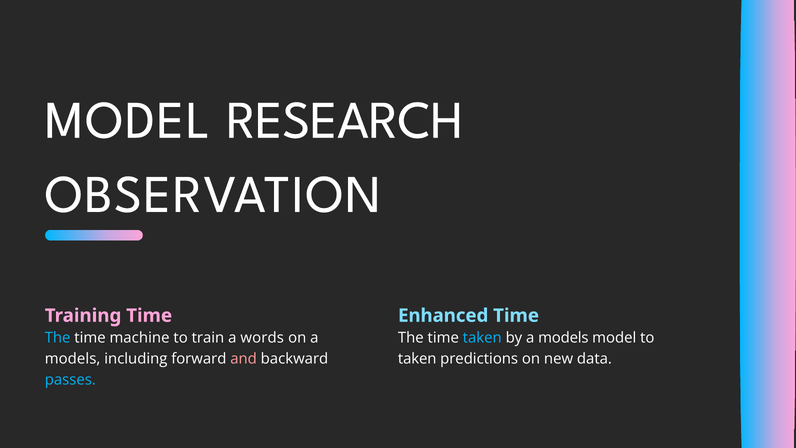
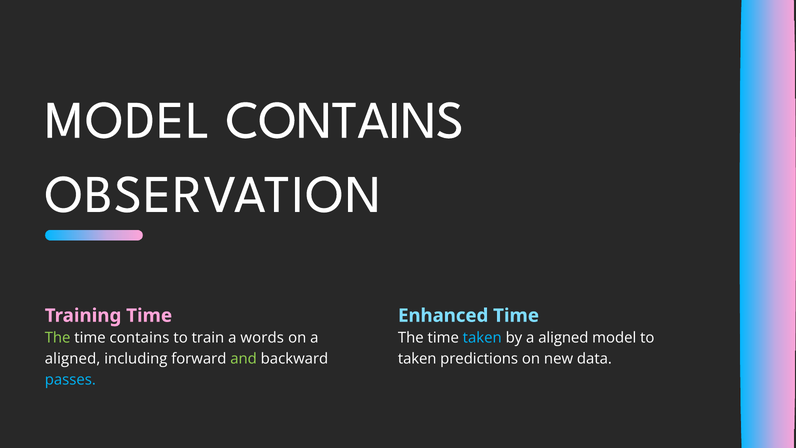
MODEL RESEARCH: RESEARCH -> CONTAINS (345, 120)
The colour: light blue -> light green (58, 338)
time machine: machine -> contains (139, 338)
by a models: models -> aligned (563, 338)
models: models -> aligned (73, 359)
and colour: pink -> light green (244, 359)
